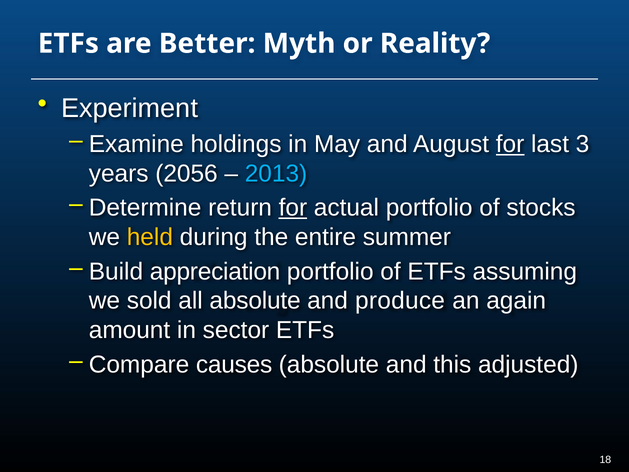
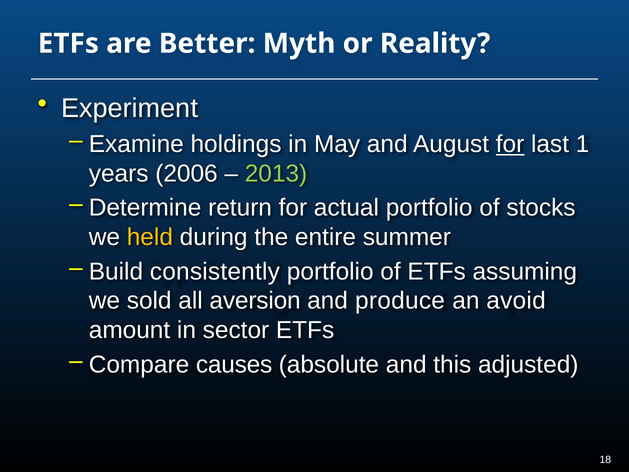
3: 3 -> 1 (583, 144)
2056: 2056 -> 2006 (186, 173)
2013 colour: light blue -> light green (276, 173)
for underline: present -> none (293, 208)
appreciation: appreciation -> consistently (215, 271)
all absolute: absolute -> aversion (255, 301)
again: again -> avoid (516, 301)
